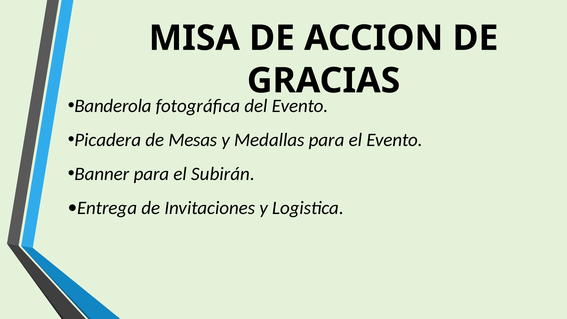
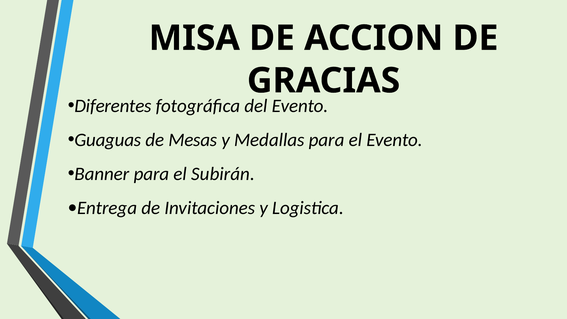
Banderola: Banderola -> Diferentes (113, 106)
Picadera: Picadera -> Guaguas (108, 140)
